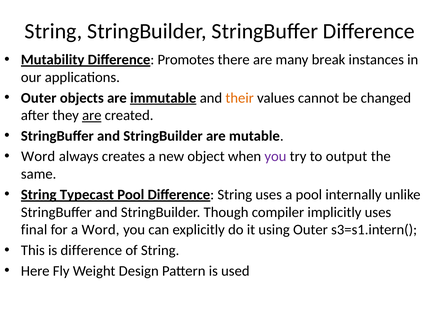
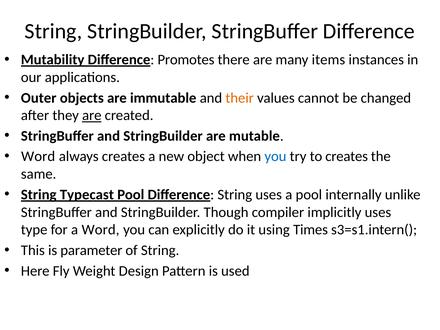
break: break -> items (328, 60)
immutable underline: present -> none (163, 98)
you colour: purple -> blue (275, 156)
to output: output -> creates (347, 156)
final: final -> type (34, 230)
using Outer: Outer -> Times (311, 230)
is difference: difference -> parameter (91, 250)
